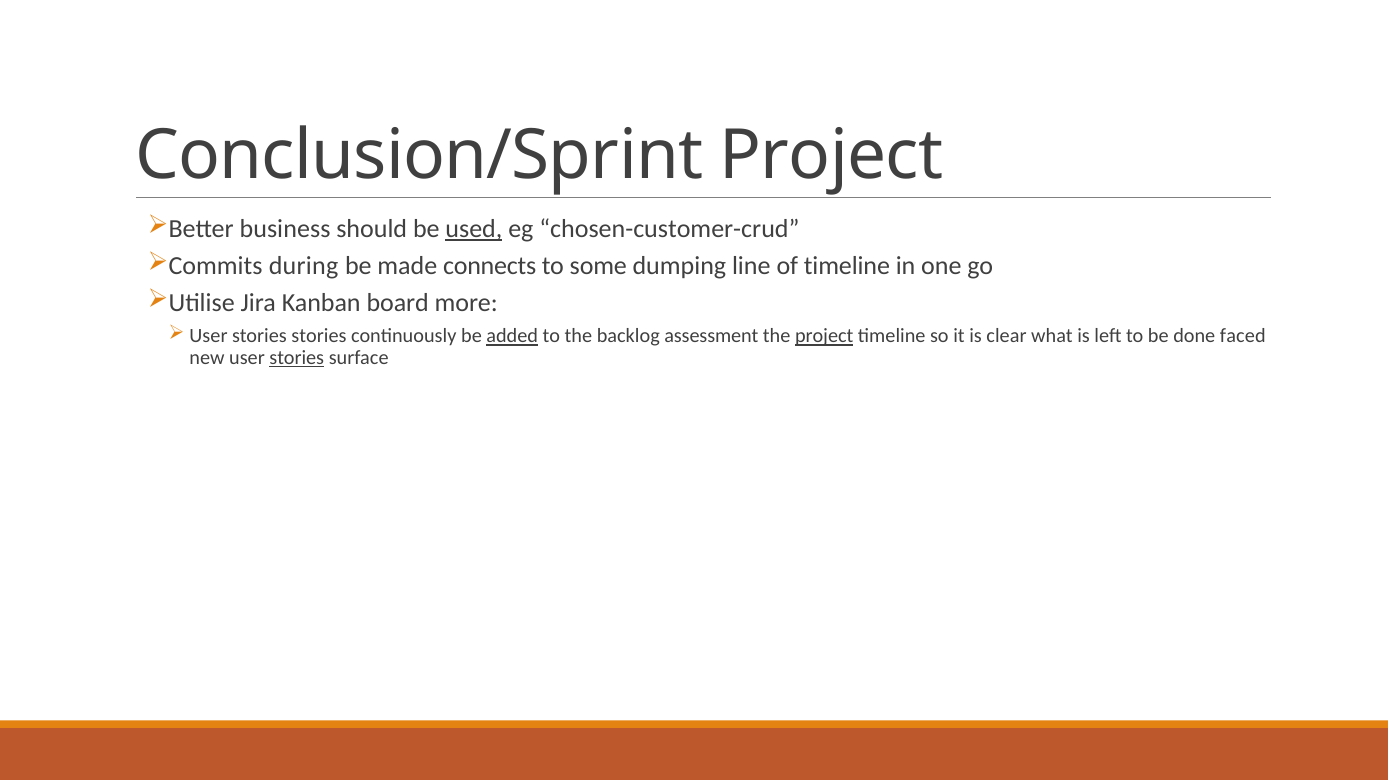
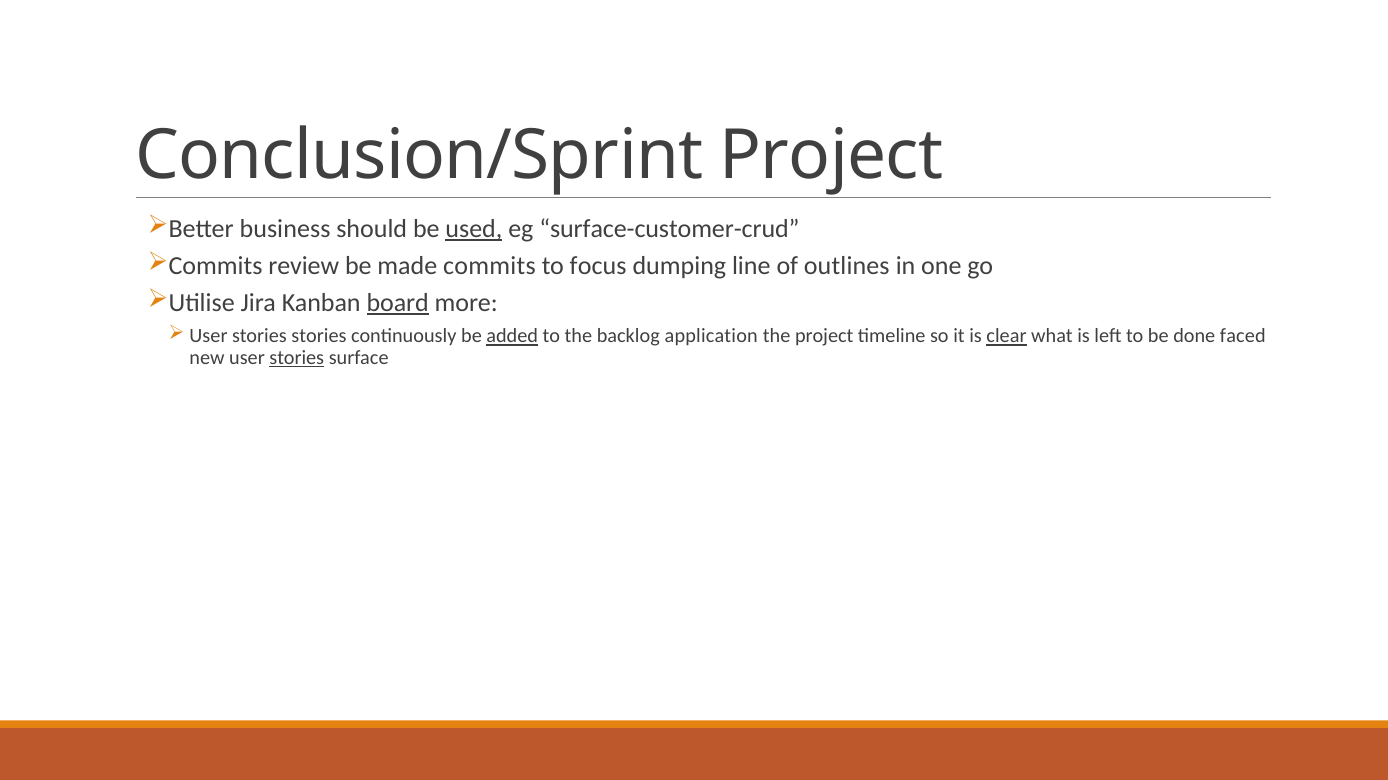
chosen-customer-crud: chosen-customer-crud -> surface-customer-crud (669, 229)
during: during -> review (304, 266)
connects: connects -> commits (489, 266)
some: some -> focus (598, 266)
of timeline: timeline -> outlines (847, 266)
board underline: none -> present (398, 303)
assessment: assessment -> application (711, 337)
project underline: present -> none (824, 337)
clear underline: none -> present (1007, 337)
